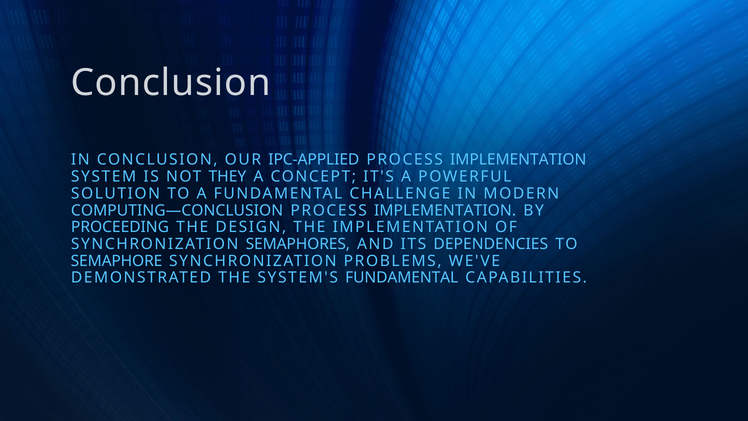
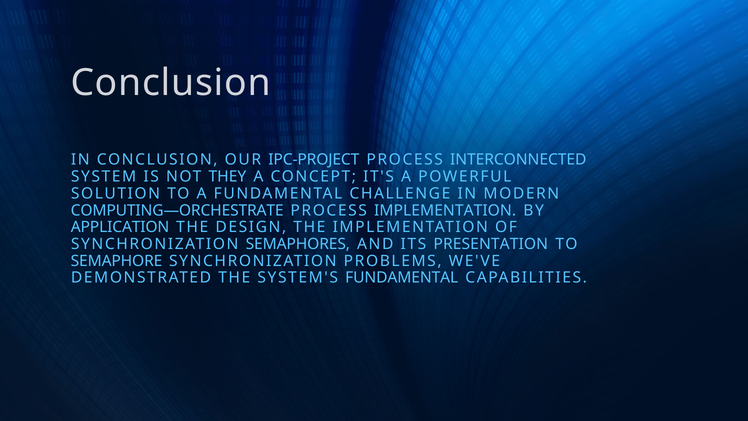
IPC-APPLIED: IPC-APPLIED -> IPC-PROJECT (314, 160)
IMPLEMENTATION: IMPLEMENTATION -> INTERCONNECTED (518, 160)
COMPUTING—CONCLUSION: COMPUTING—CONCLUSION -> COMPUTING—ORCHESTRATE (177, 210)
PROCEEDING: PROCEEDING -> APPLICATION (120, 227)
DEPENDENCIES: DEPENDENCIES -> PRESENTATION (491, 244)
